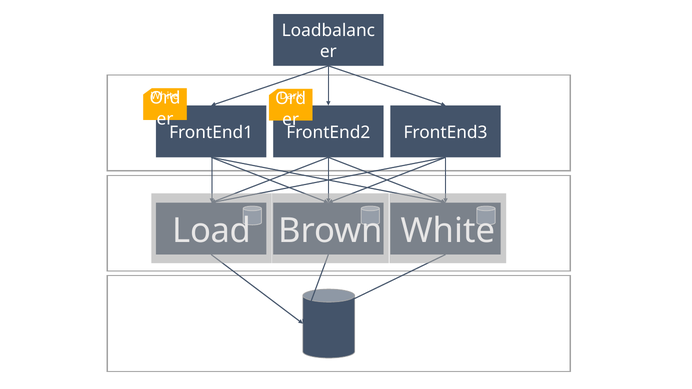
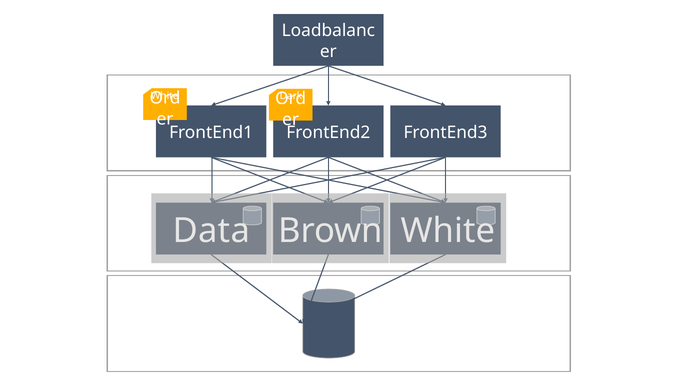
Load: Load -> Data (211, 231)
